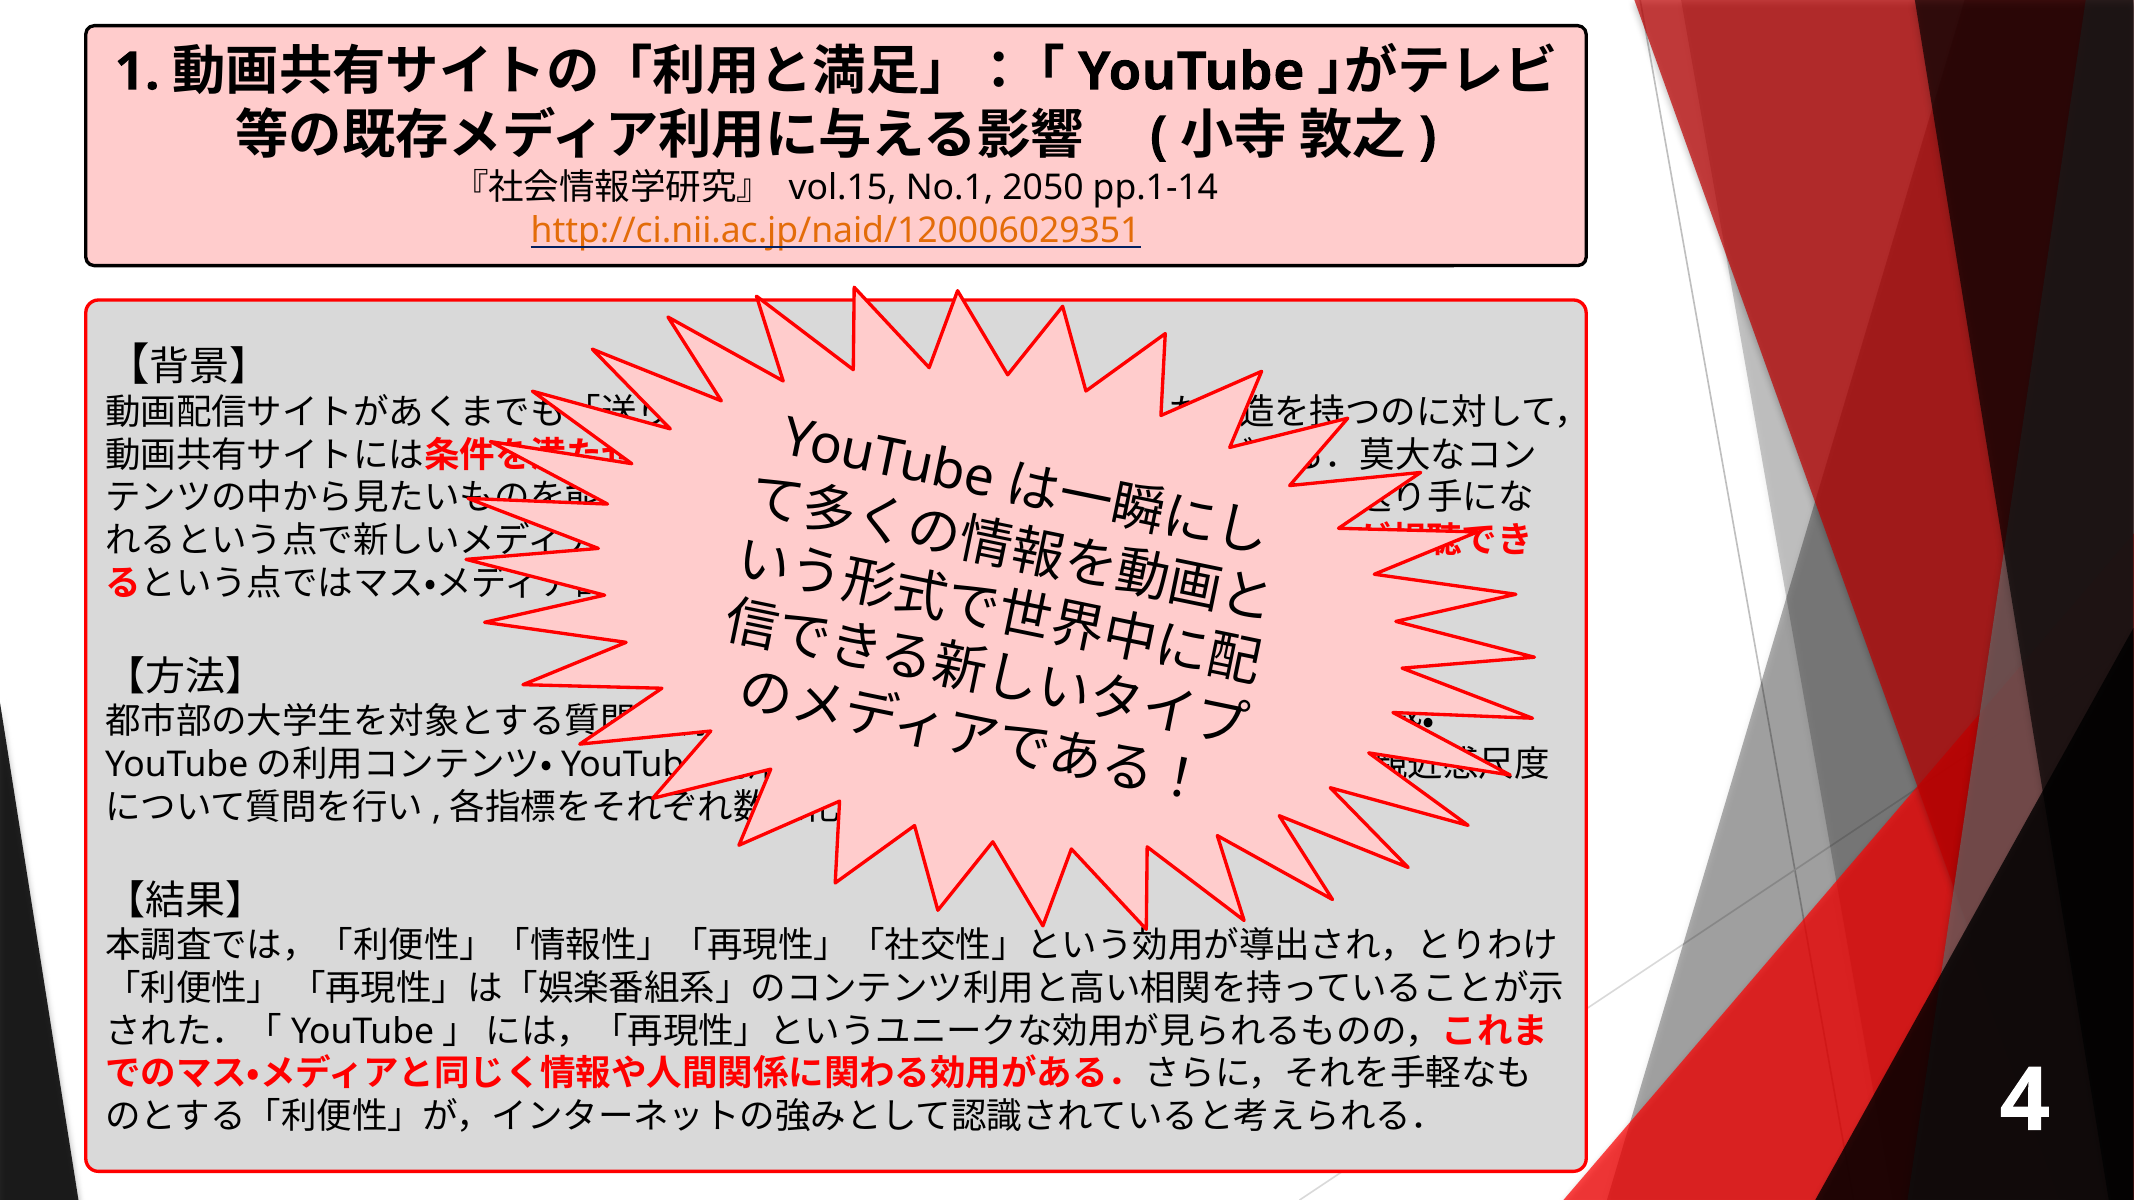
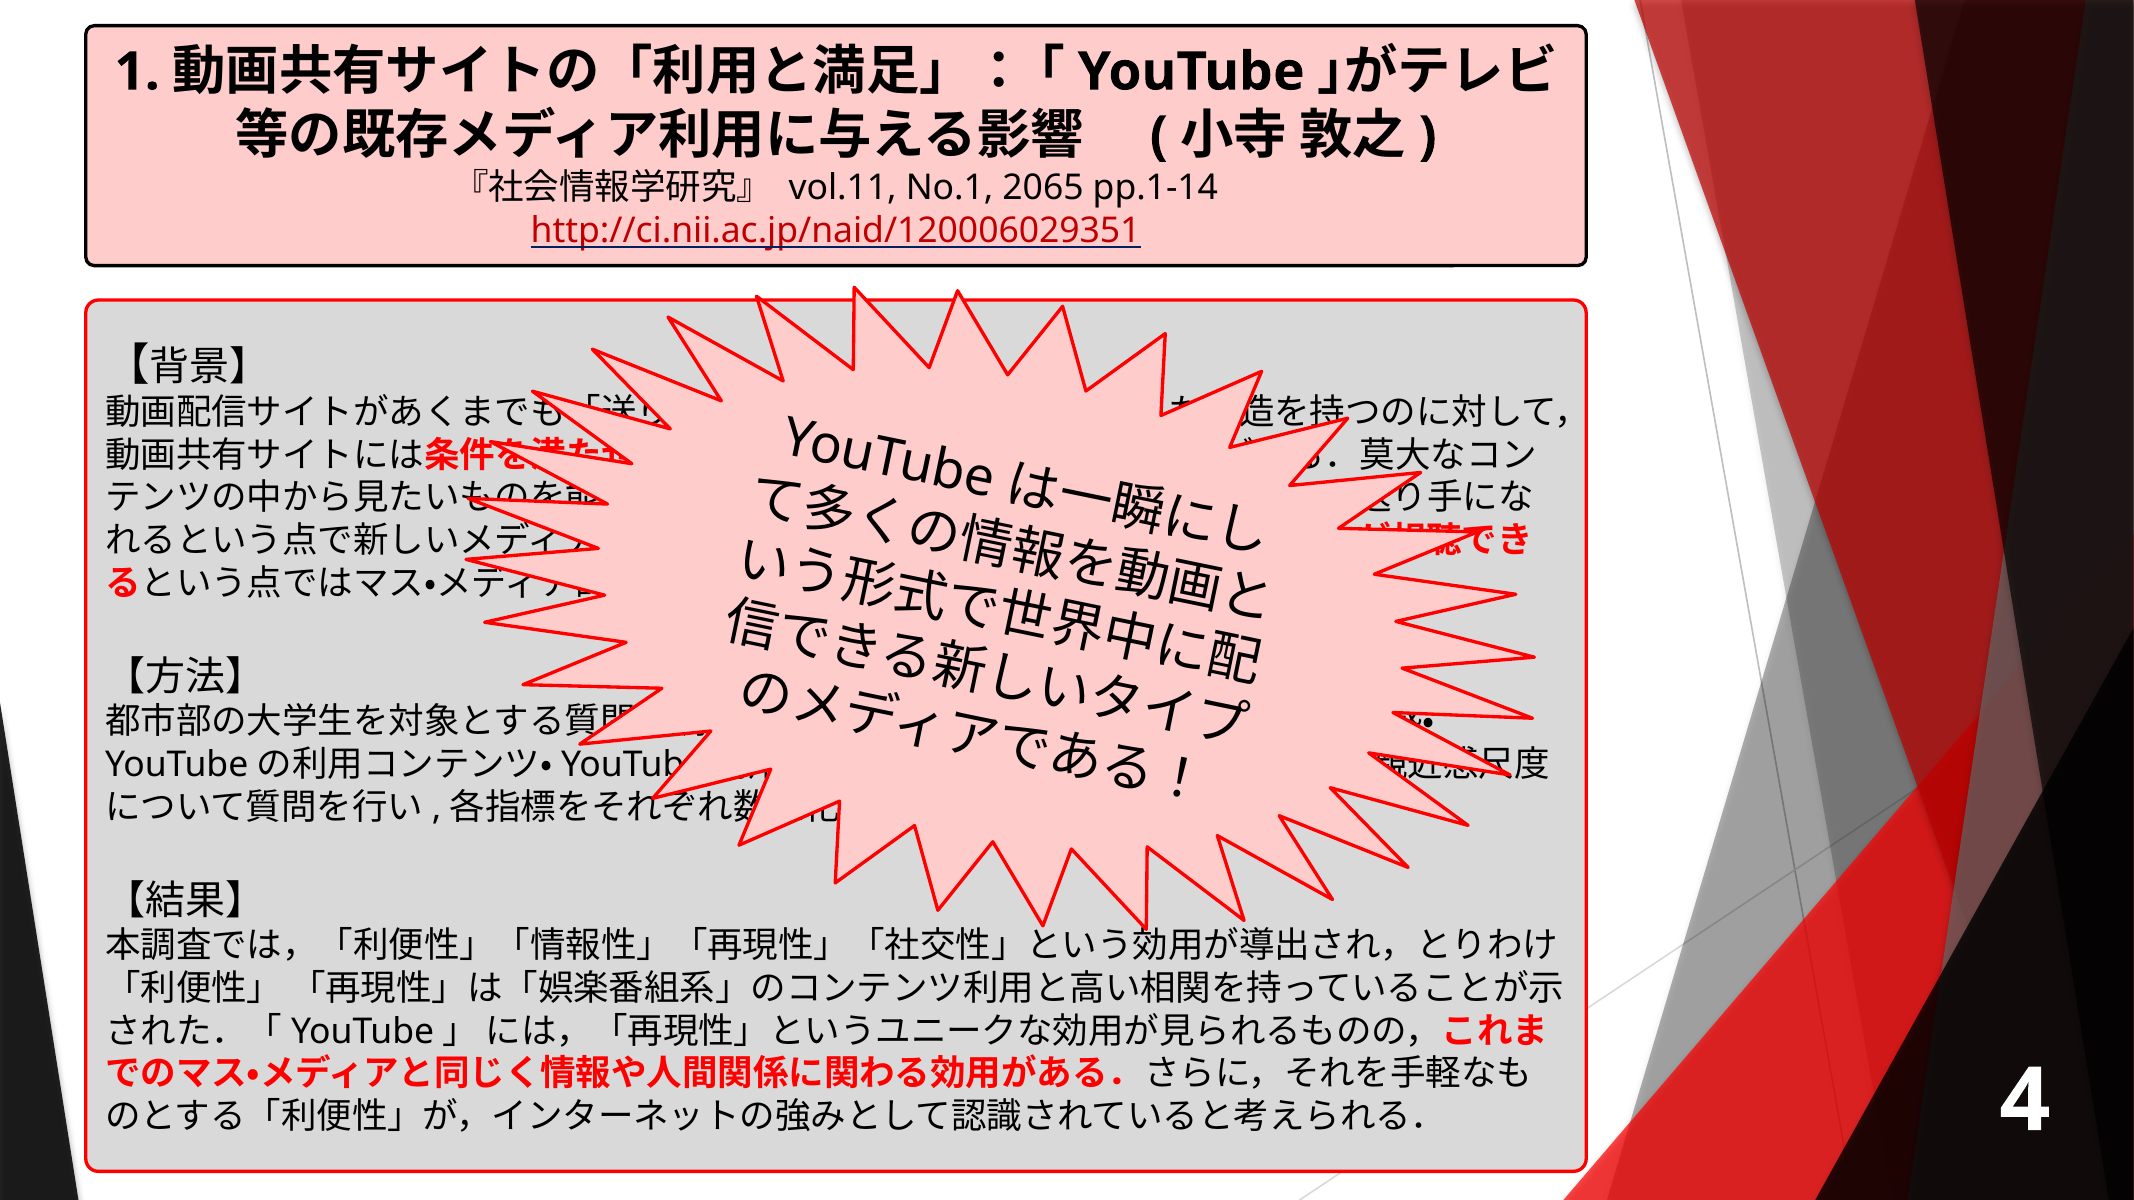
vol.15: vol.15 -> vol.11 (843, 188)
2050: 2050 -> 2065 (1043, 188)
http://ci.nii.ac.jp/naid/120006029351 colour: orange -> red (836, 231)
